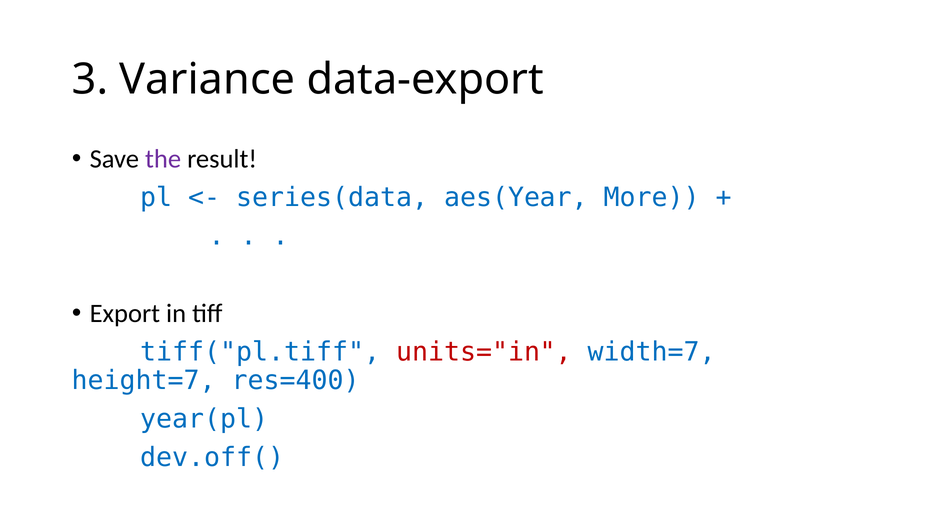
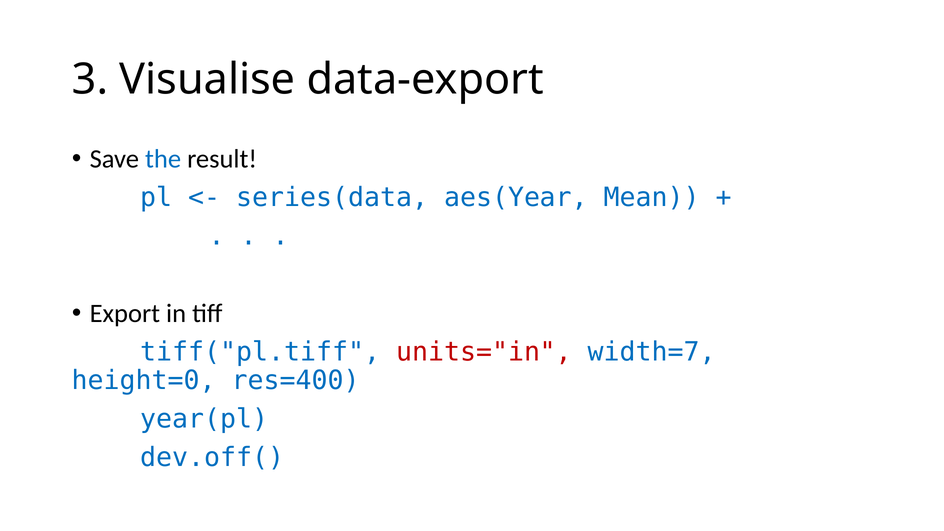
Variance: Variance -> Visualise (207, 79)
the colour: purple -> blue (163, 159)
More: More -> Mean (652, 198)
height=7: height=7 -> height=0 (144, 381)
